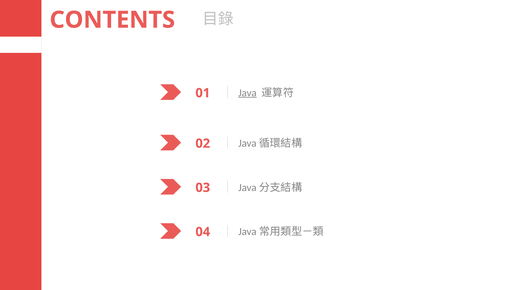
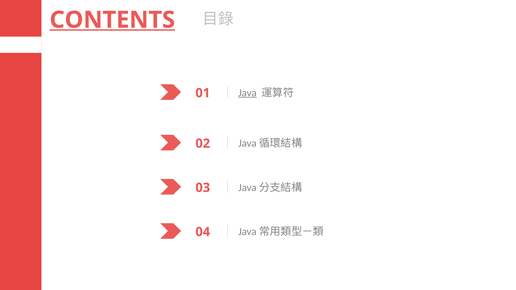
CONTENTS underline: none -> present (112, 20)
